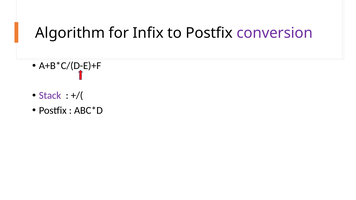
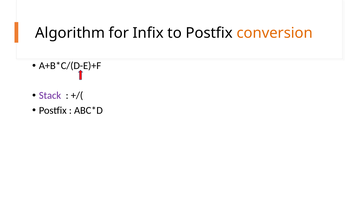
conversion colour: purple -> orange (275, 33)
